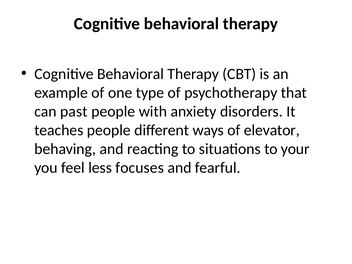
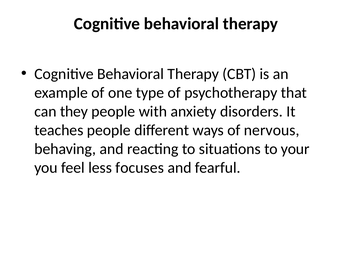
past: past -> they (74, 111)
elevator: elevator -> nervous (272, 130)
